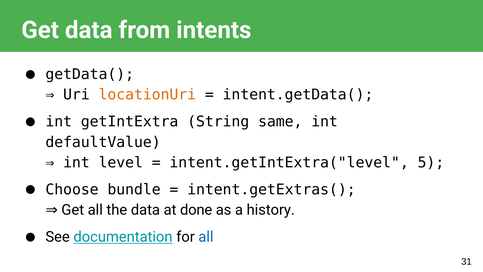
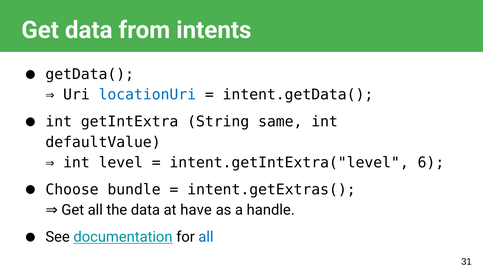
locationUri colour: orange -> blue (147, 95)
5: 5 -> 6 (431, 162)
done: done -> have (196, 210)
history: history -> handle (271, 210)
